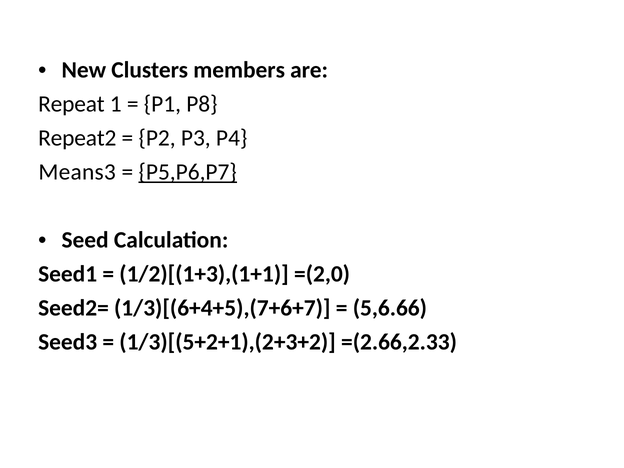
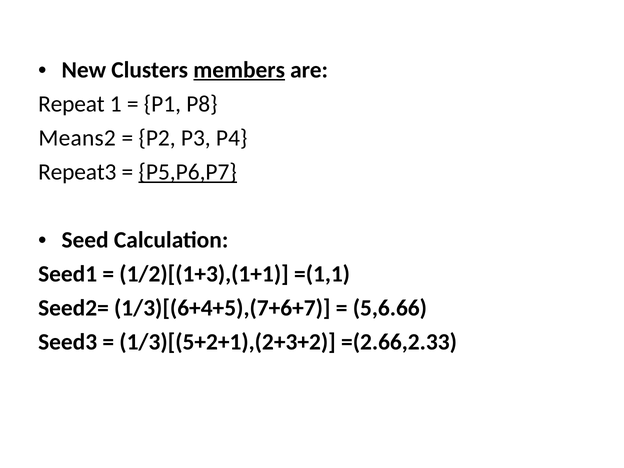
members underline: none -> present (239, 70)
Repeat2: Repeat2 -> Means2 (77, 138)
Means3: Means3 -> Repeat3 (77, 172)
=(2,0: =(2,0 -> =(1,1 (322, 274)
